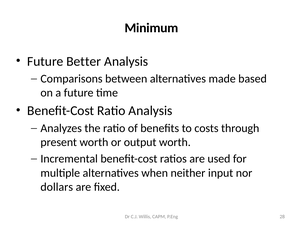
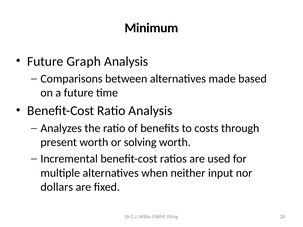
Better: Better -> Graph (84, 61)
output: output -> solving (140, 142)
